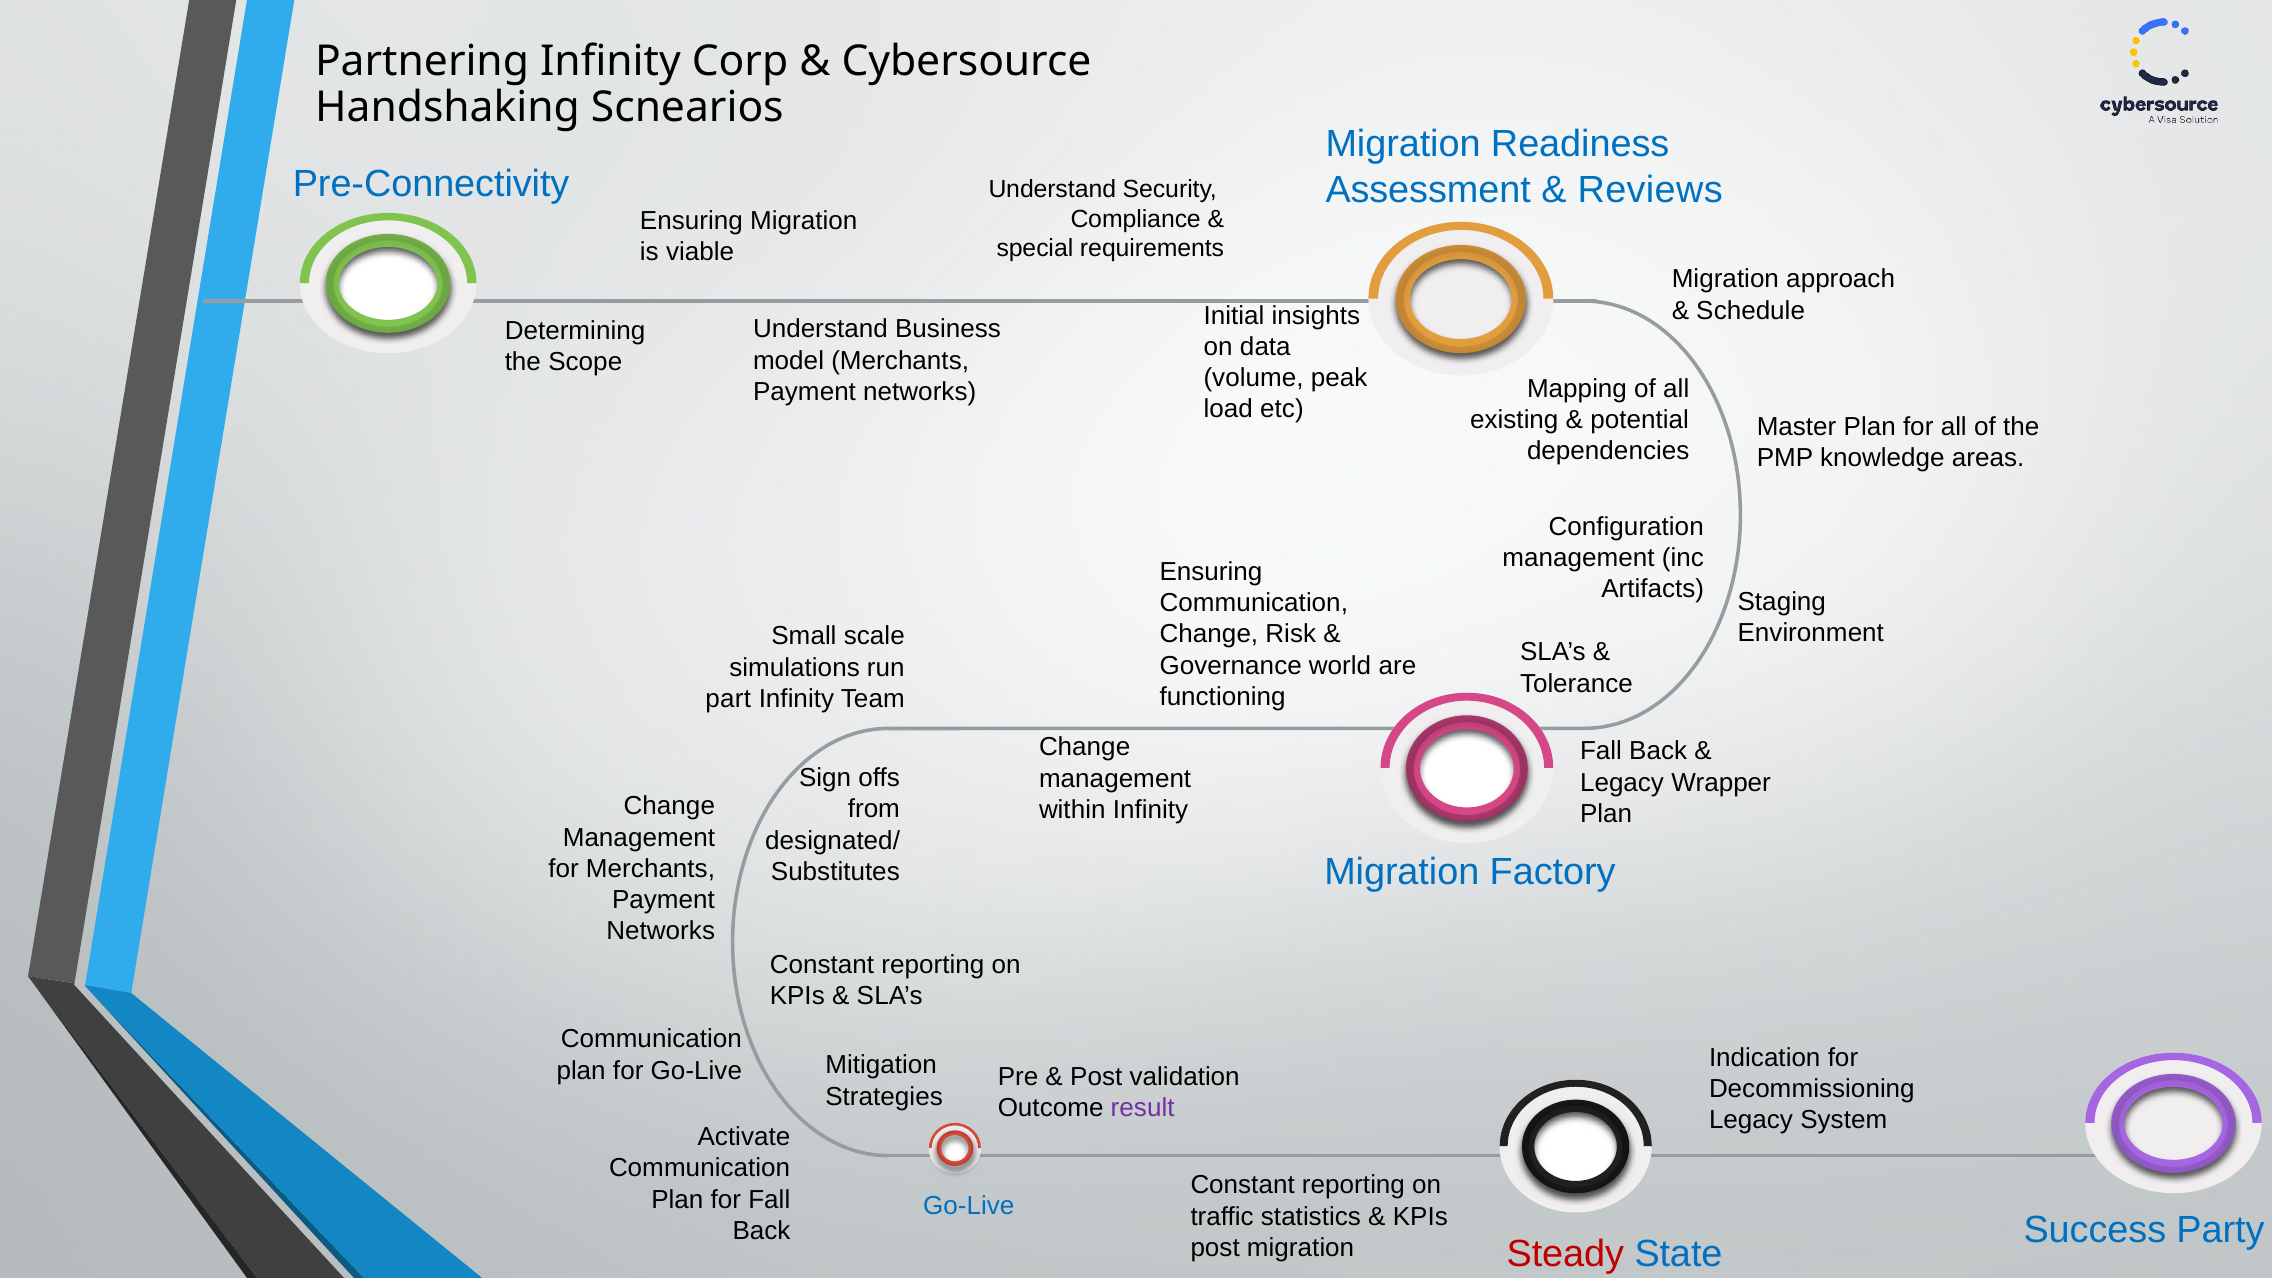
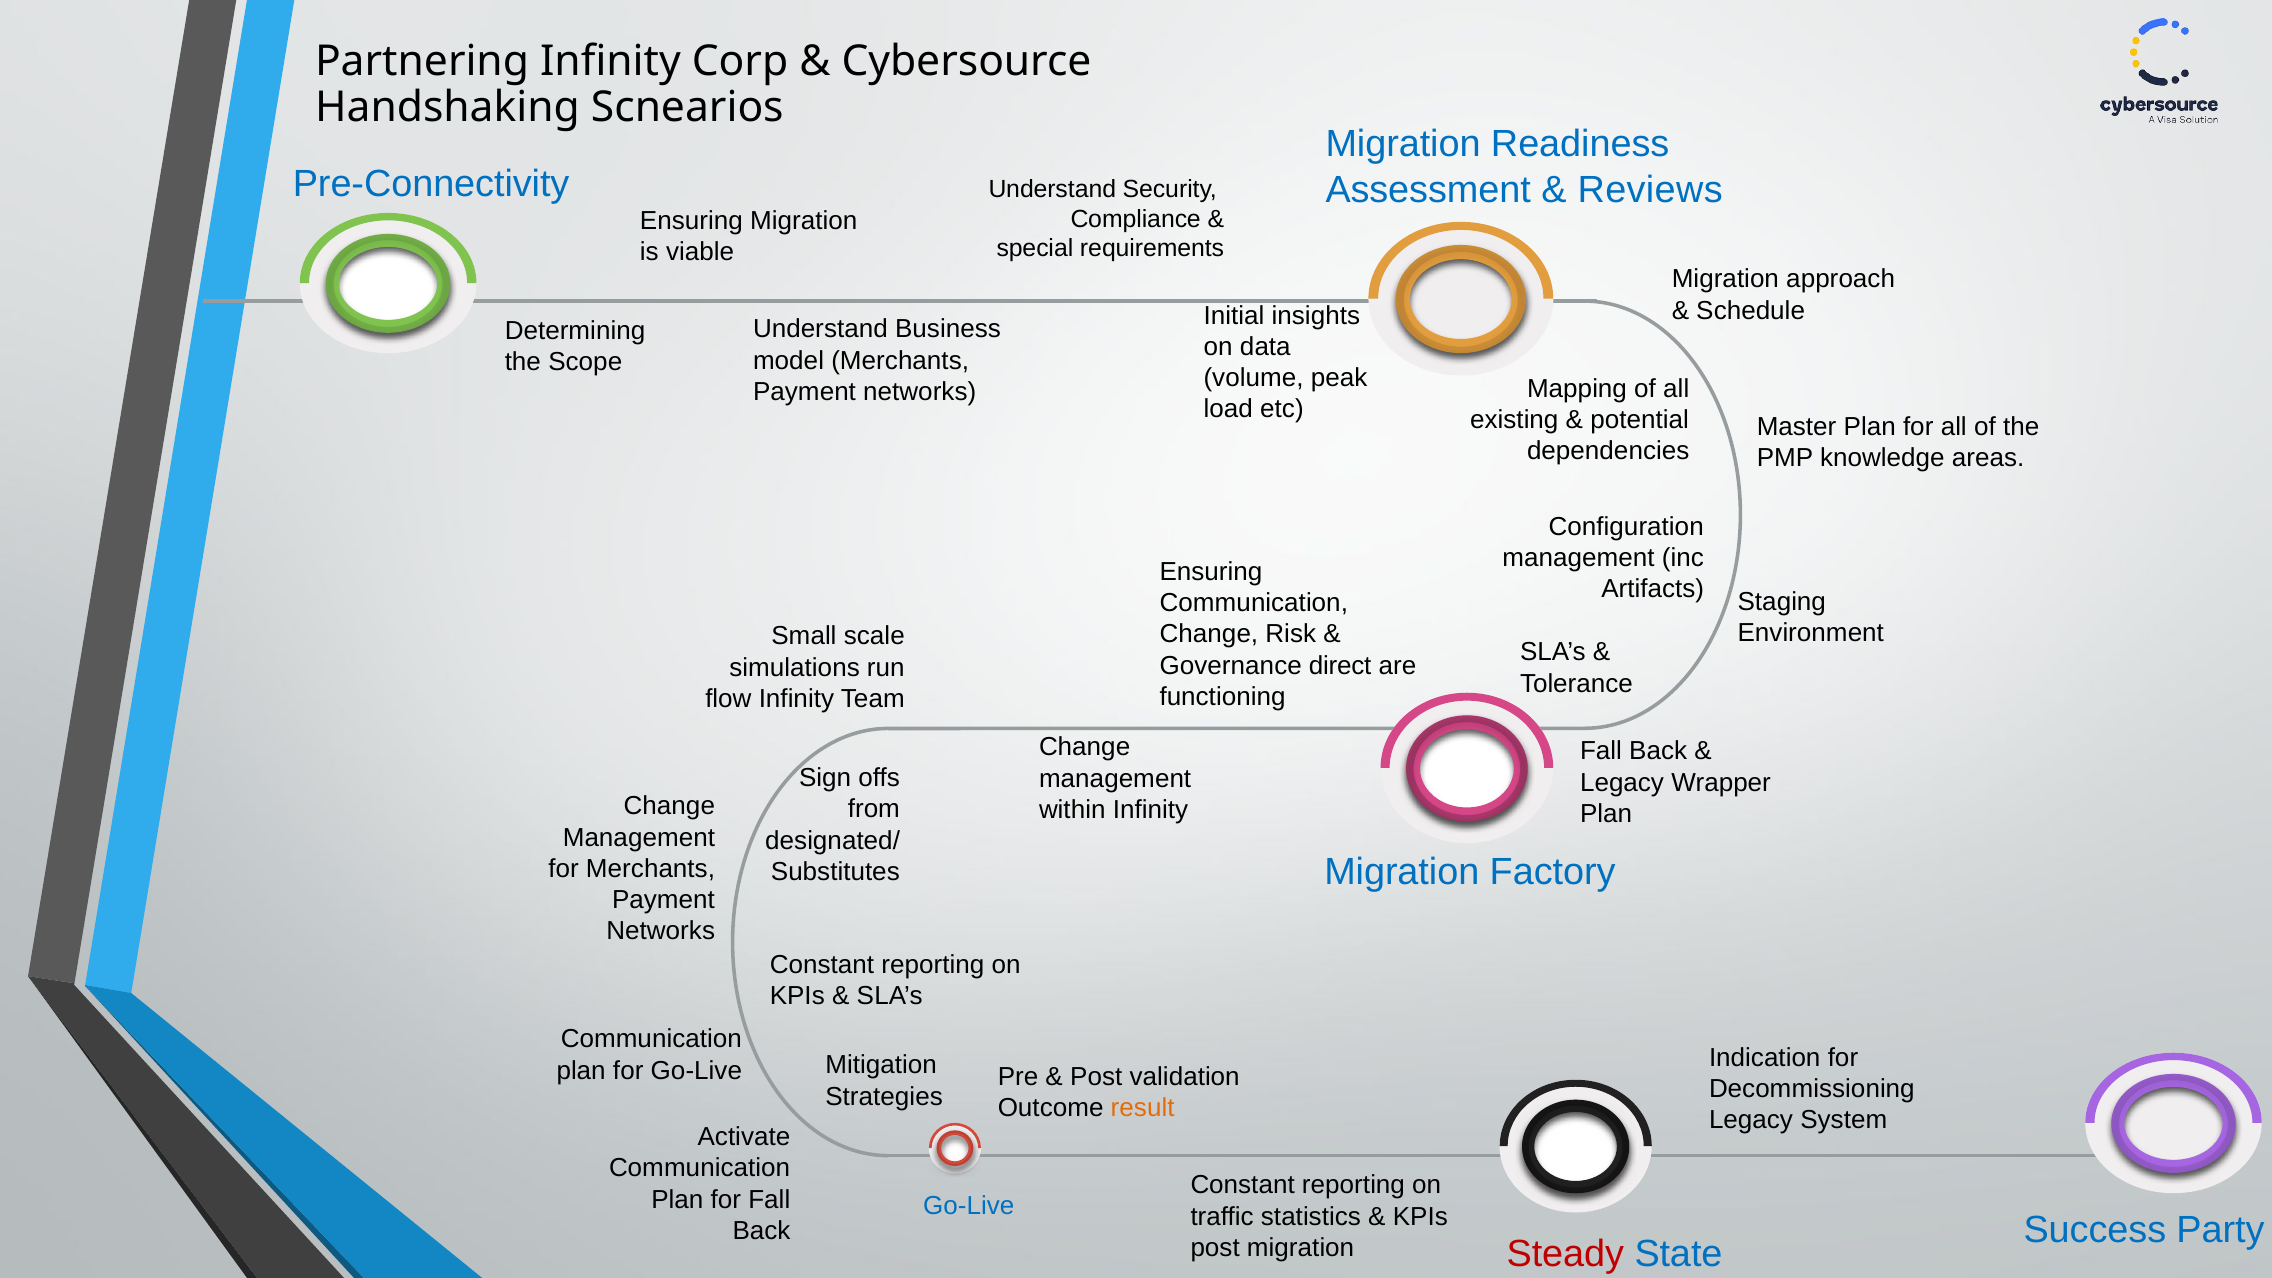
world: world -> direct (1340, 666)
part: part -> flow (728, 699)
result colour: purple -> orange (1143, 1108)
